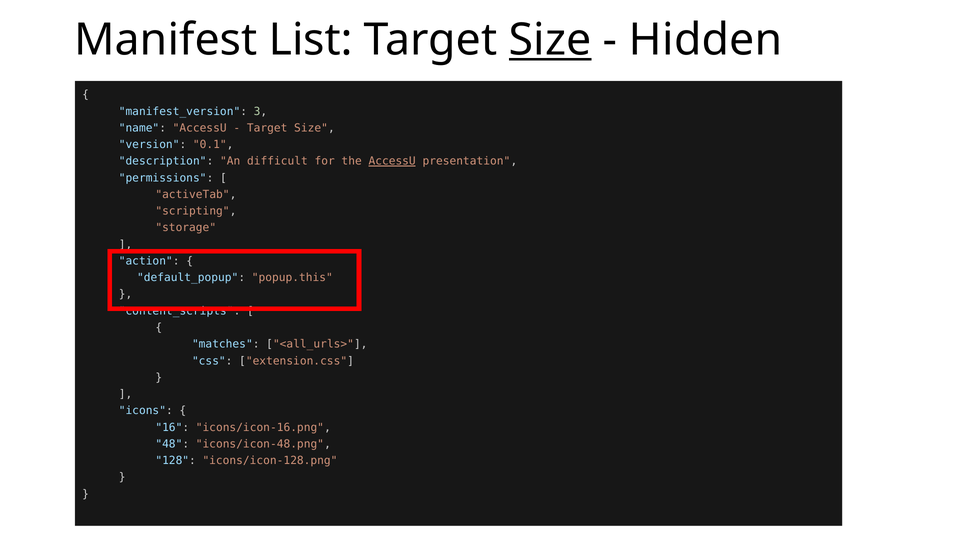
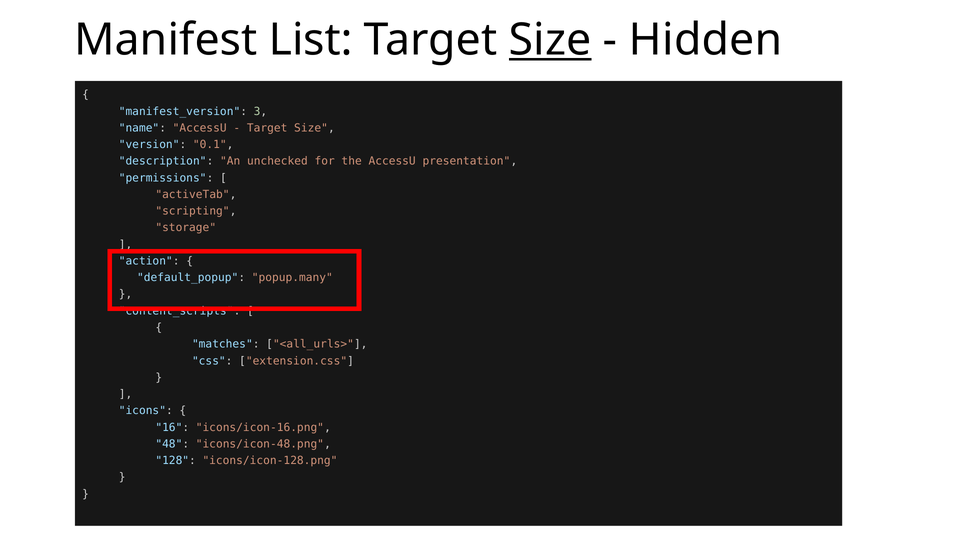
difficult: difficult -> unchecked (277, 161)
AccessU underline: present -> none (392, 161)
popup.this: popup.this -> popup.many (292, 278)
